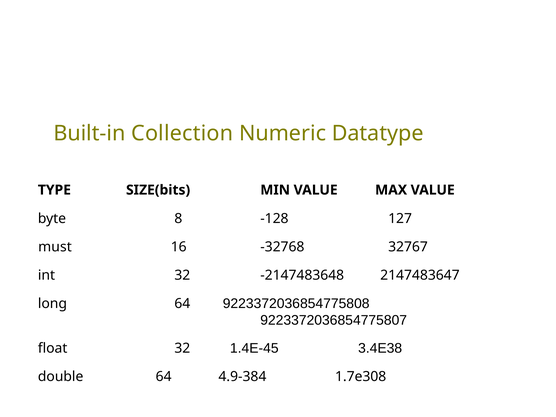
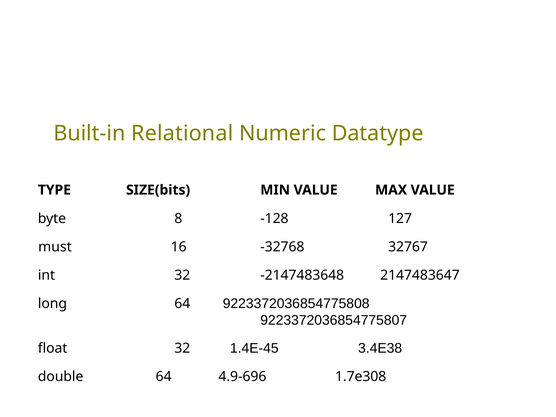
Collection: Collection -> Relational (182, 133)
4.9-384: 4.9-384 -> 4.9-696 (242, 377)
